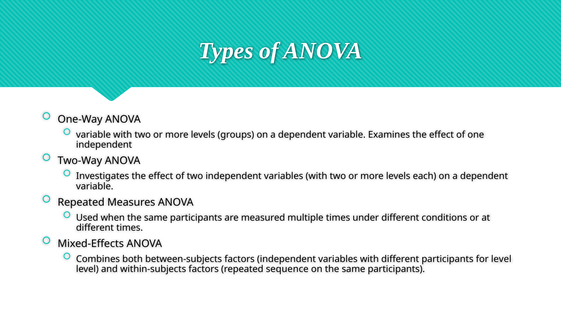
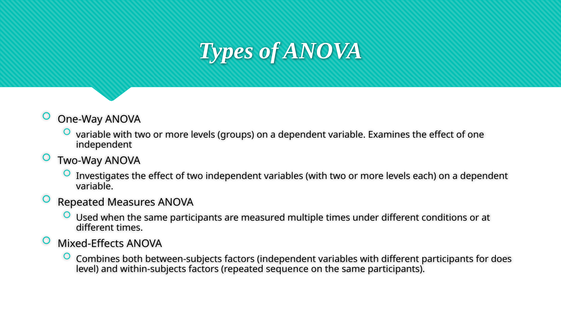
for level: level -> does (501, 259)
